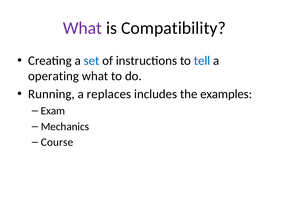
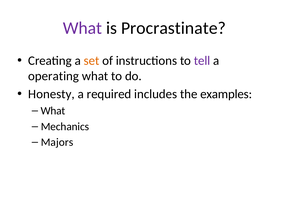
Compatibility: Compatibility -> Procrastinate (173, 28)
set colour: blue -> orange (92, 61)
tell colour: blue -> purple (202, 61)
Running: Running -> Honesty (51, 94)
replaces: replaces -> required (109, 94)
Exam: Exam -> What (53, 111)
Course: Course -> Majors (57, 142)
